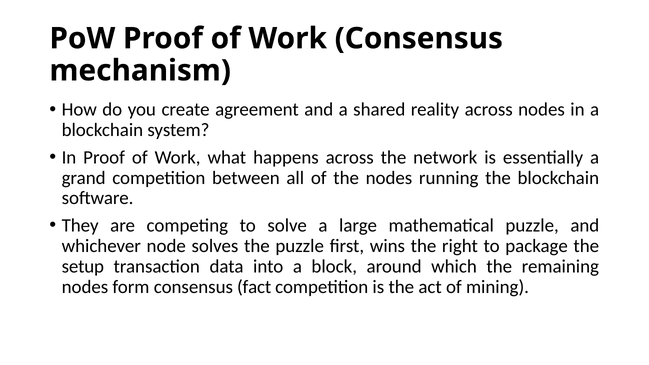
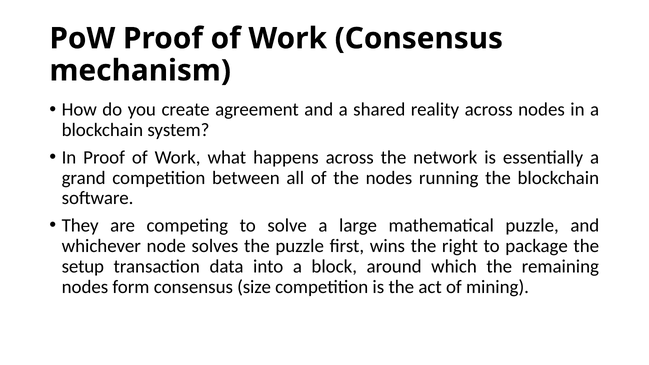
fact: fact -> size (254, 287)
